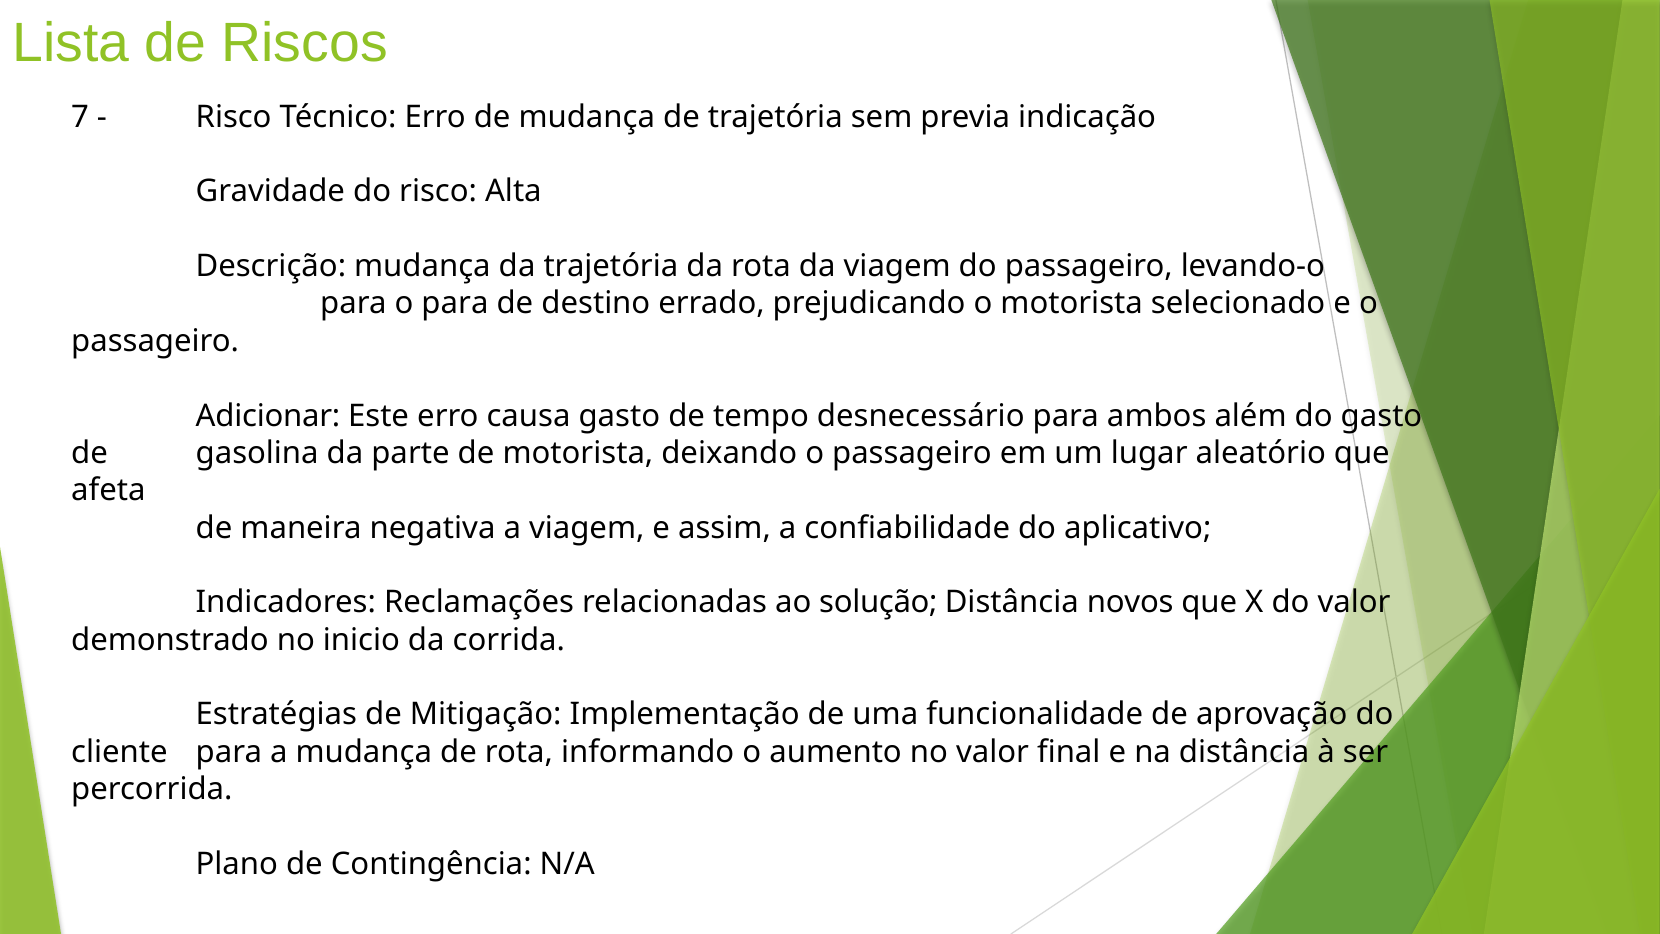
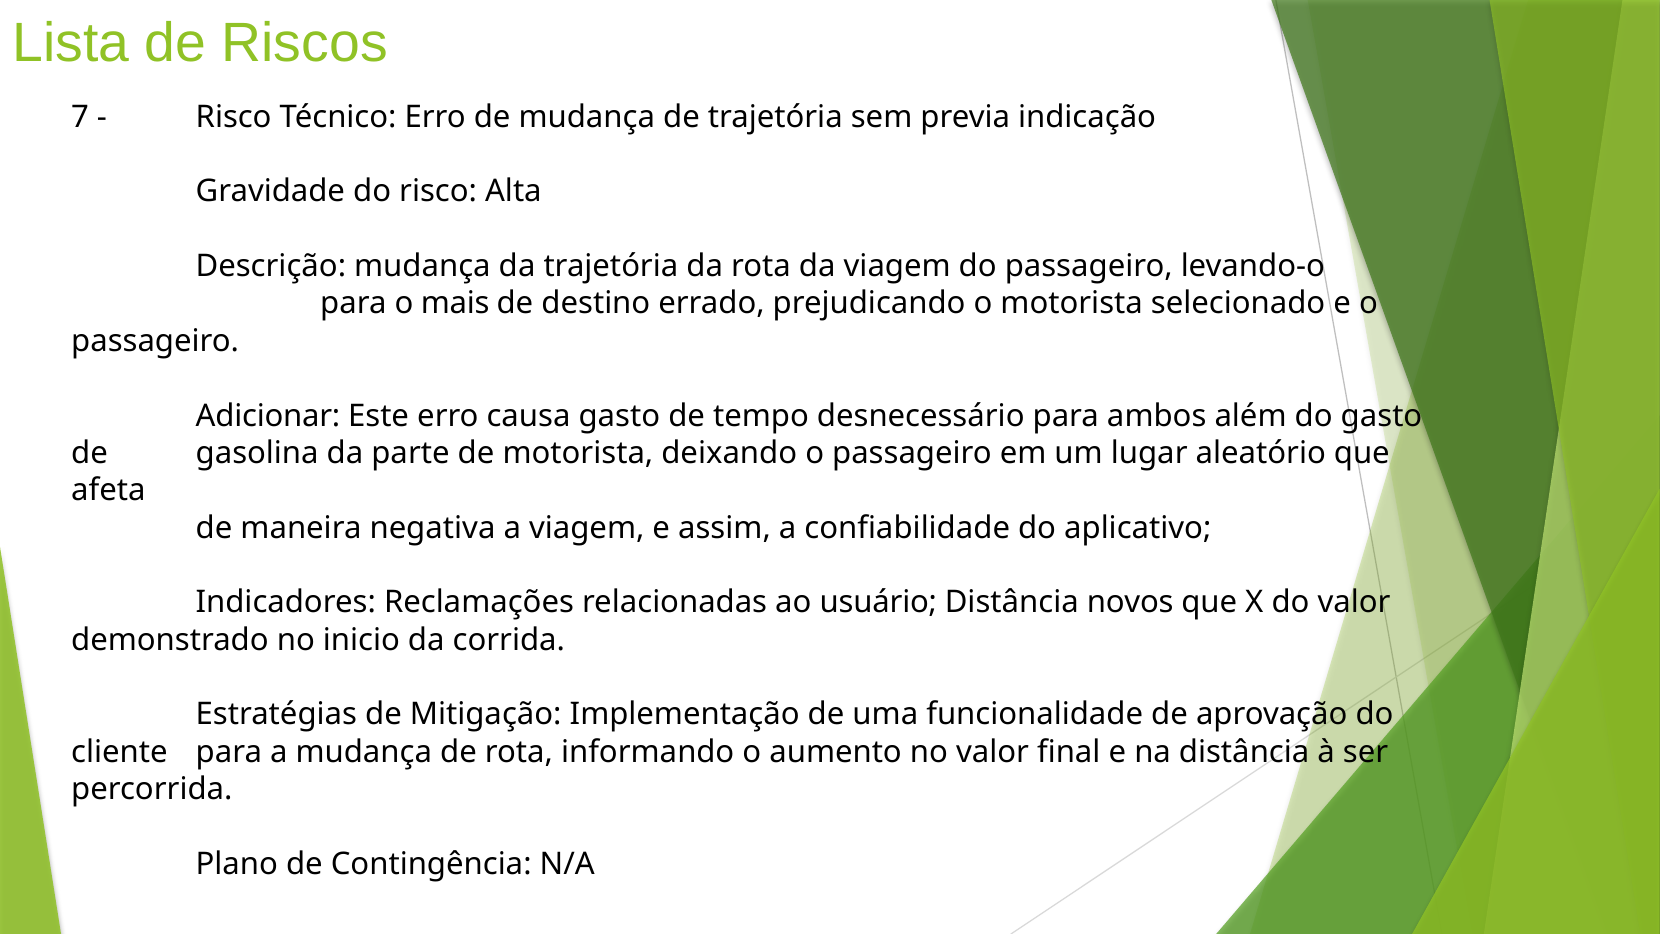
o para: para -> mais (455, 304)
solução: solução -> usuário (878, 602)
